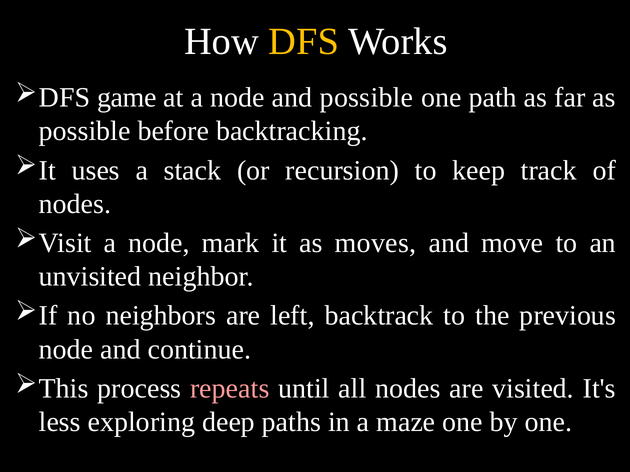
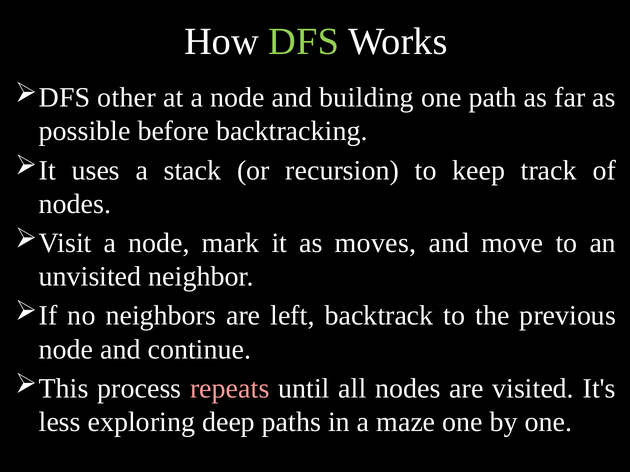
DFS colour: yellow -> light green (304, 42)
game: game -> other (127, 98)
and possible: possible -> building (367, 98)
